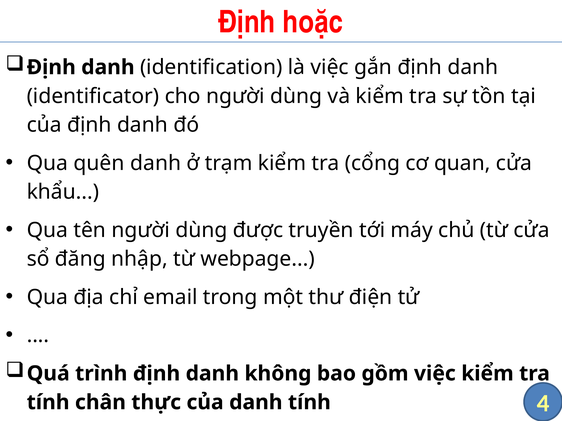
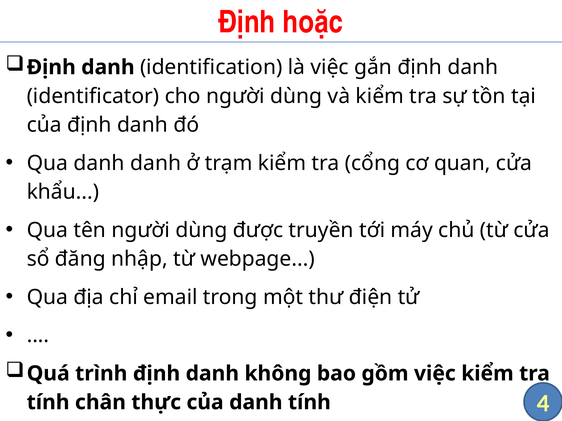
Qua quên: quên -> danh (99, 163)
